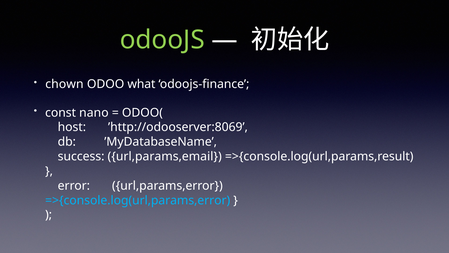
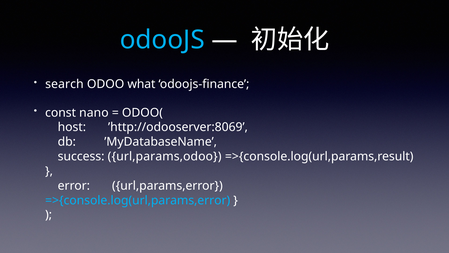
odooJS colour: light green -> light blue (162, 40)
chown: chown -> search (64, 84)
url,params,email: url,params,email -> url,params,odoo (165, 156)
